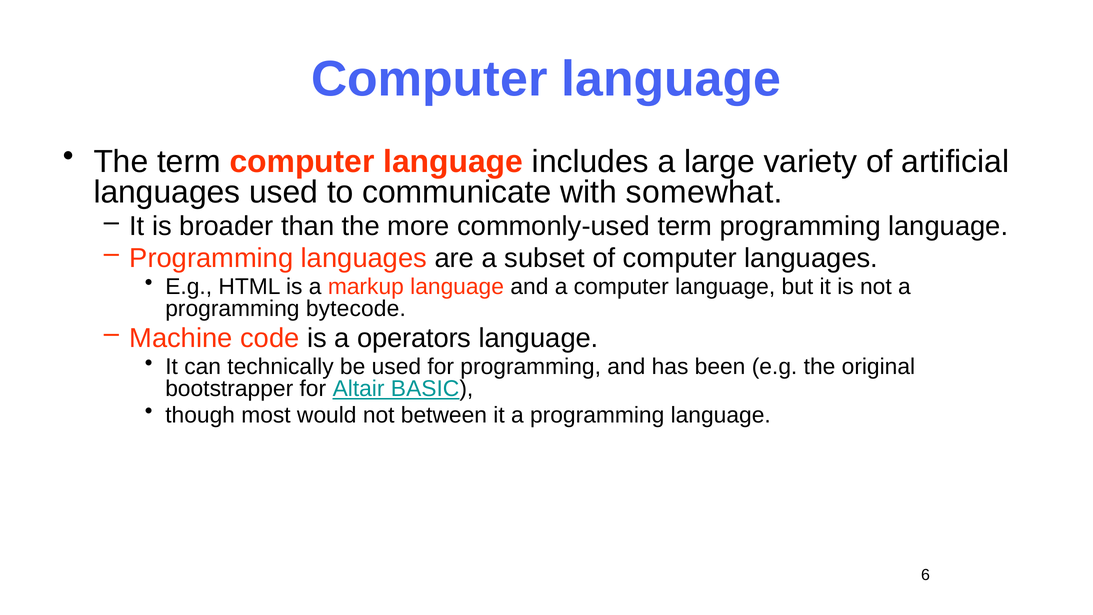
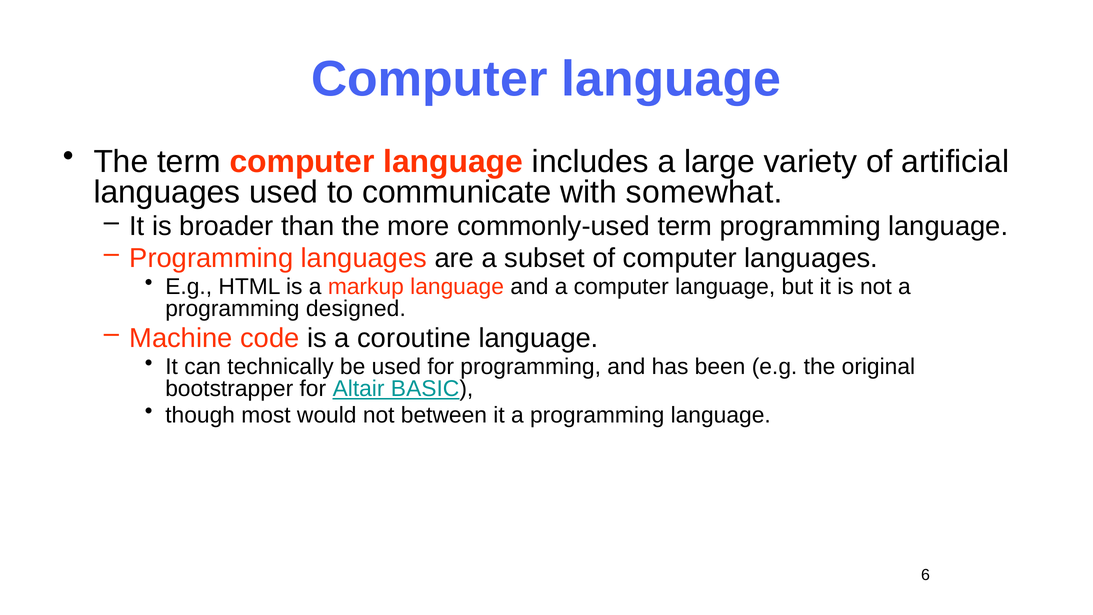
bytecode: bytecode -> designed (356, 309)
operators: operators -> coroutine (414, 338)
